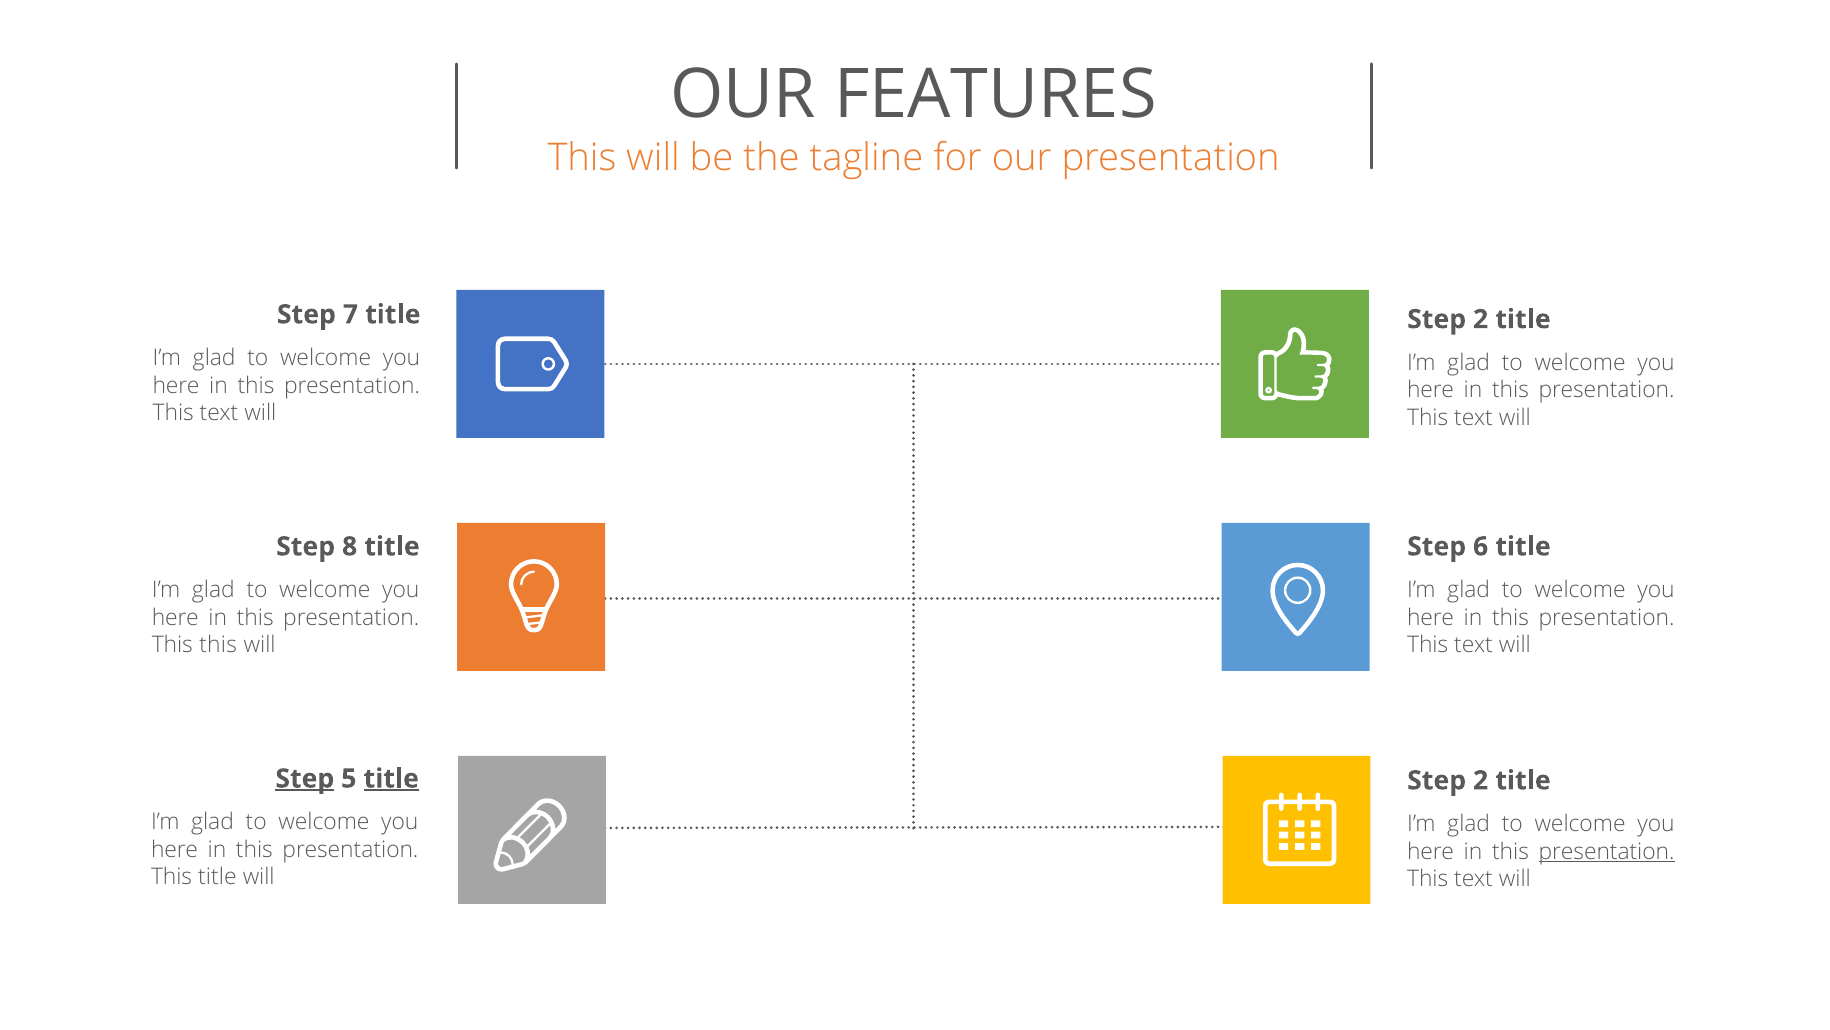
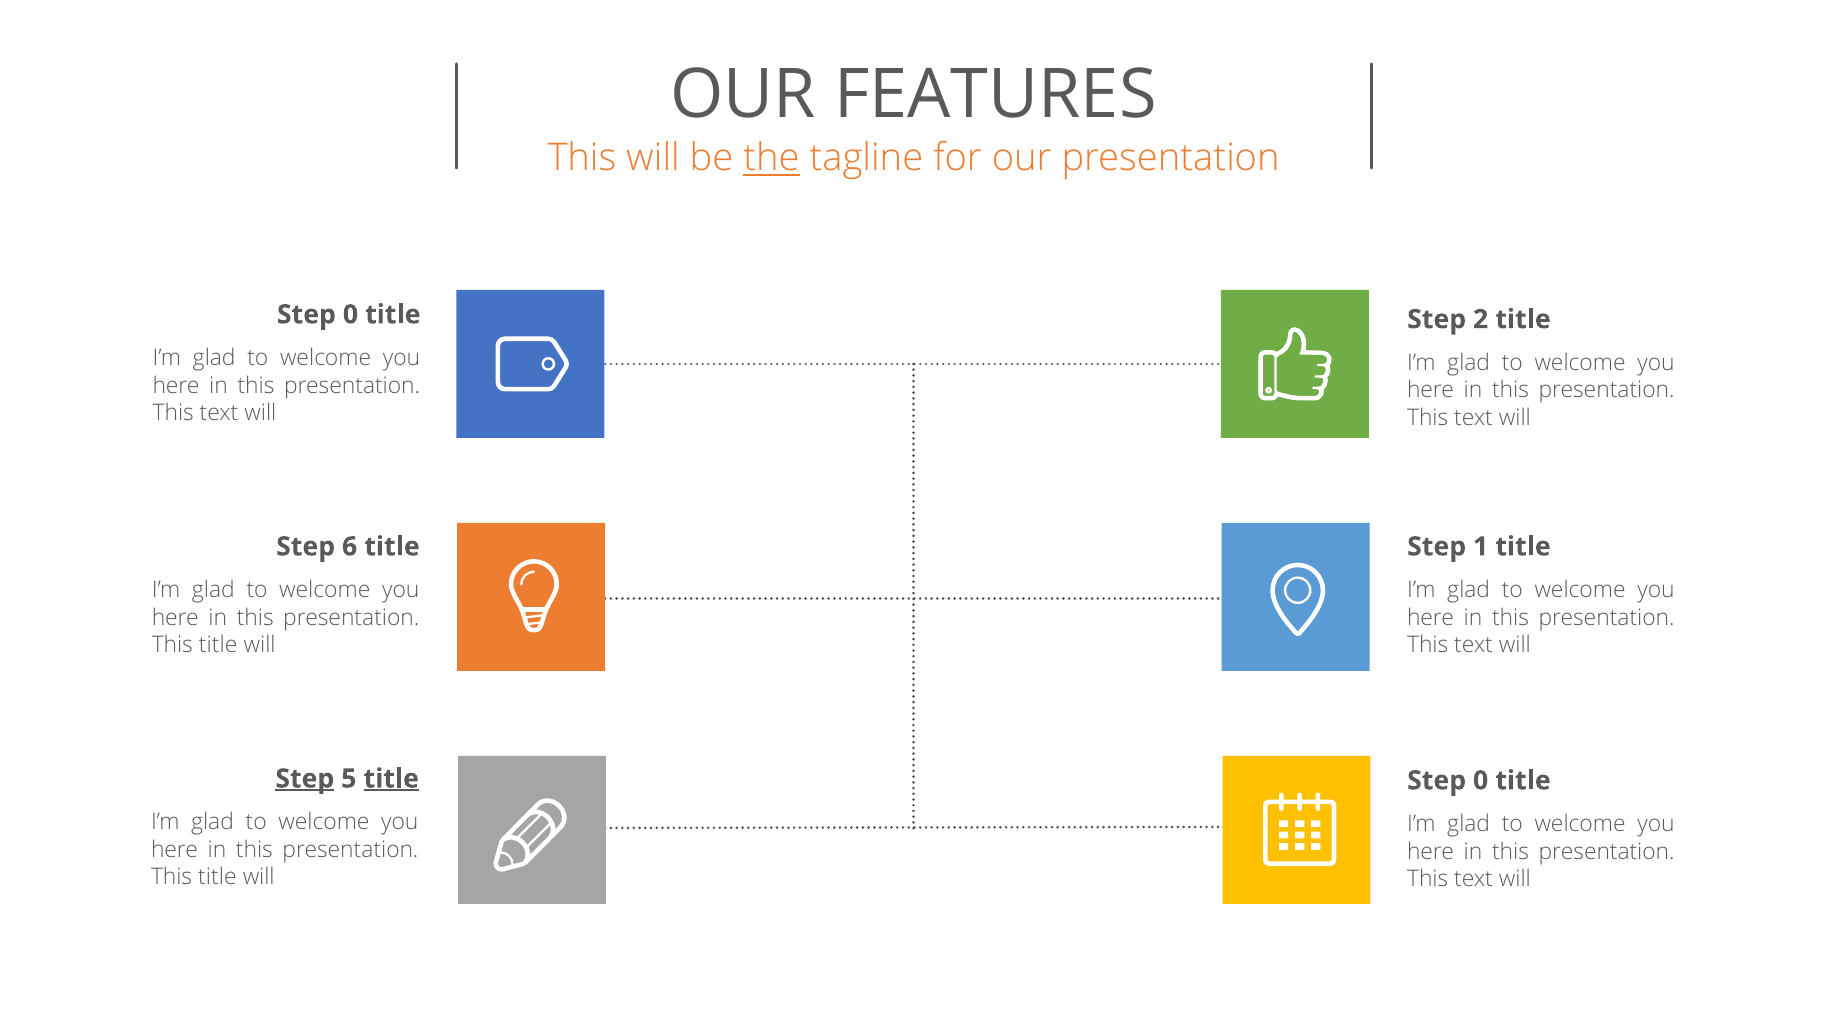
the underline: none -> present (771, 158)
7: 7 -> 0 (350, 314)
8: 8 -> 6 (350, 546)
6: 6 -> 1 (1481, 546)
this: this -> title (218, 645)
2: 2 -> 0 (1481, 780)
presentation underline: present -> none (1607, 851)
